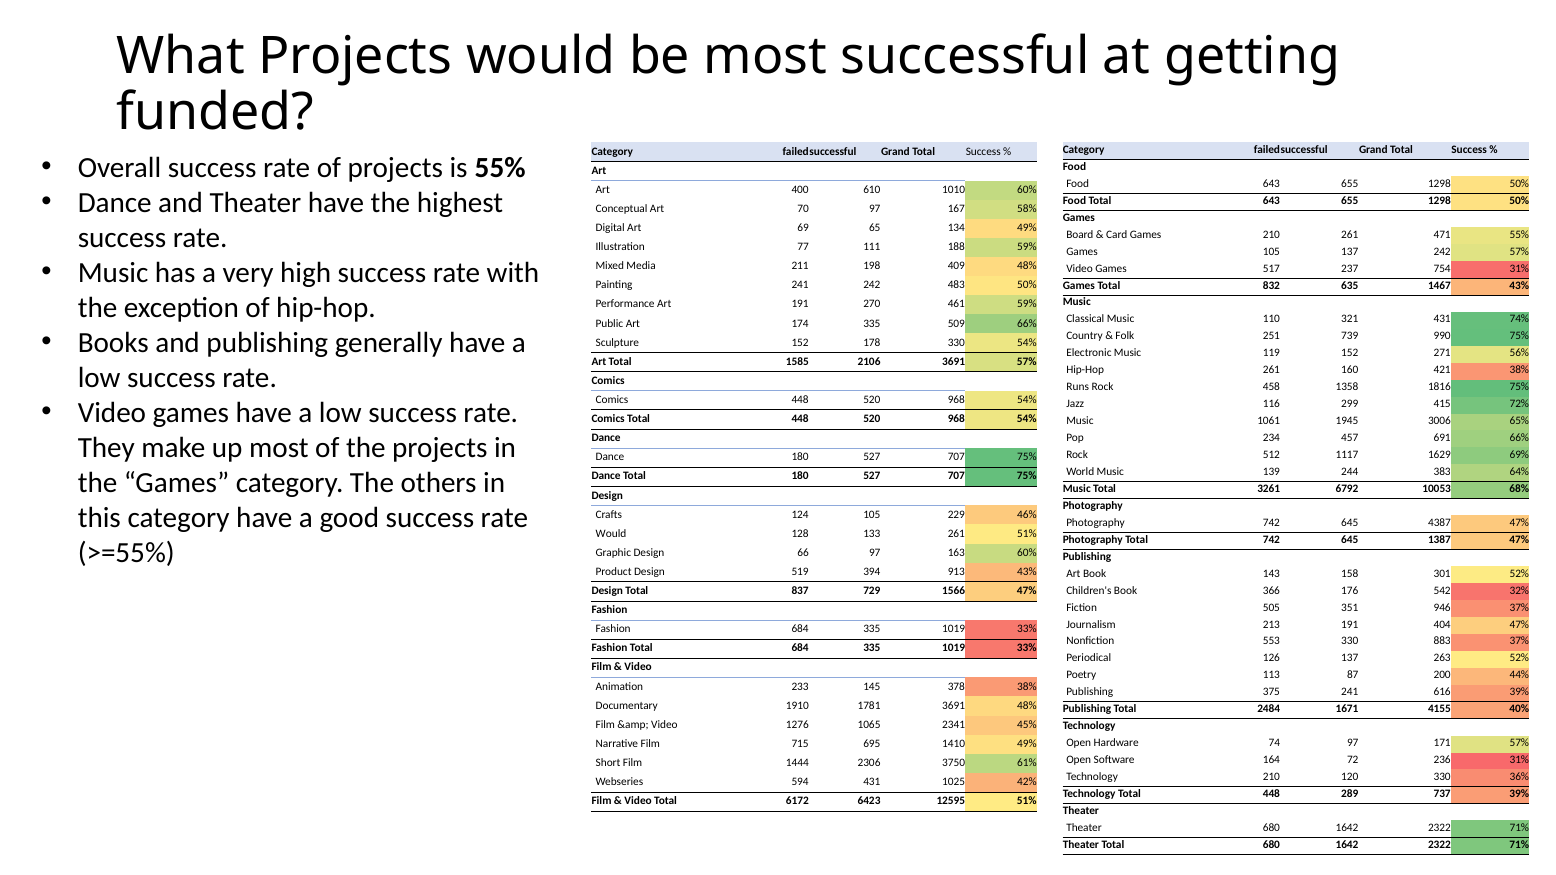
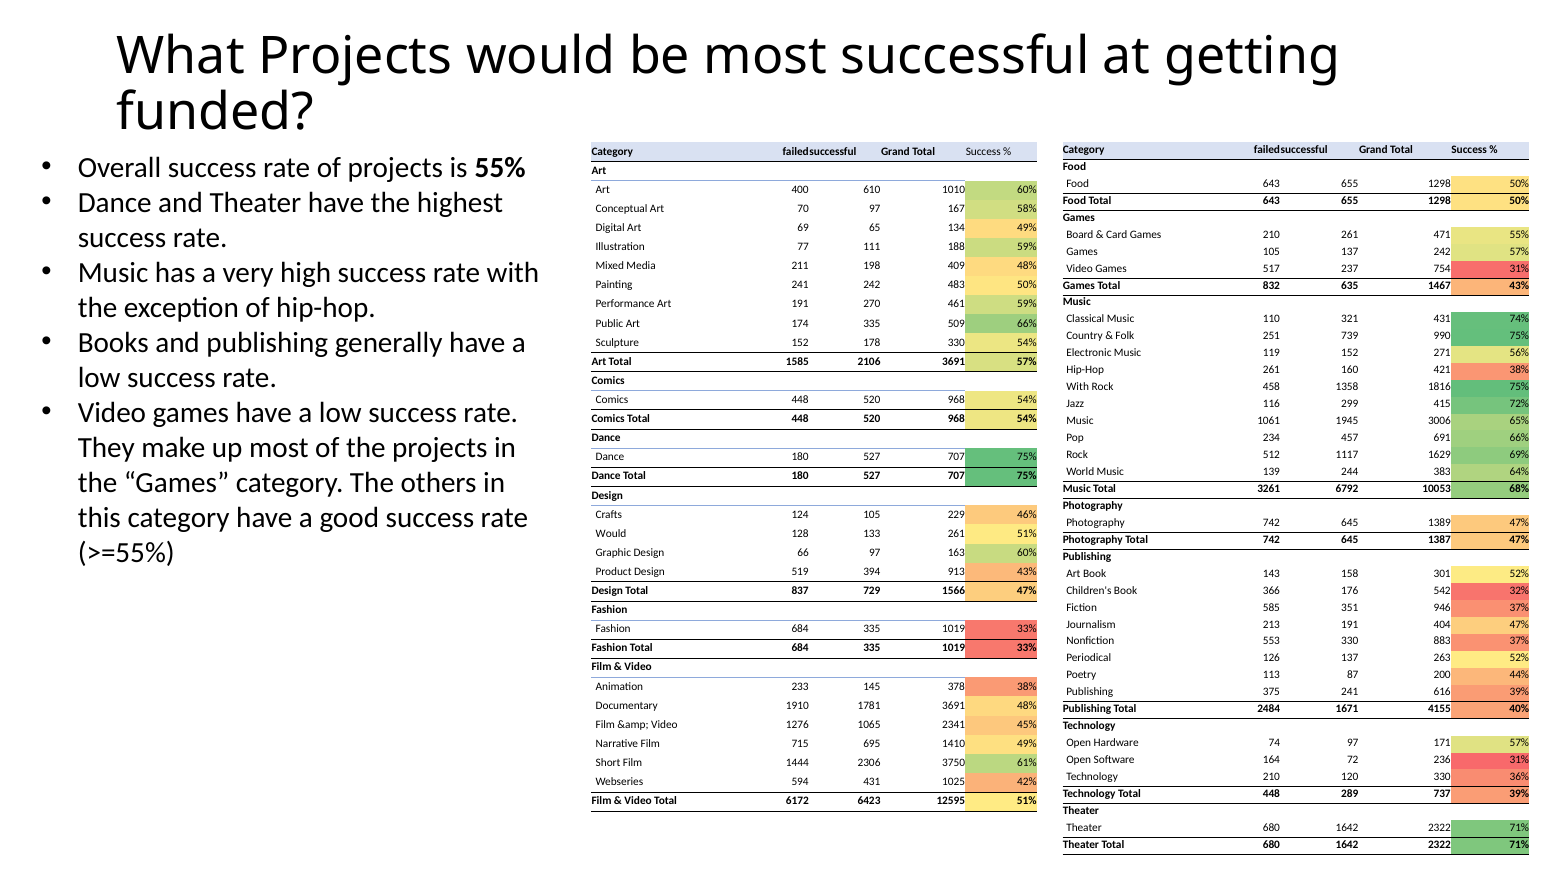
Runs: Runs -> With (1078, 387)
4387: 4387 -> 1389 (1439, 523)
505: 505 -> 585 (1271, 607)
